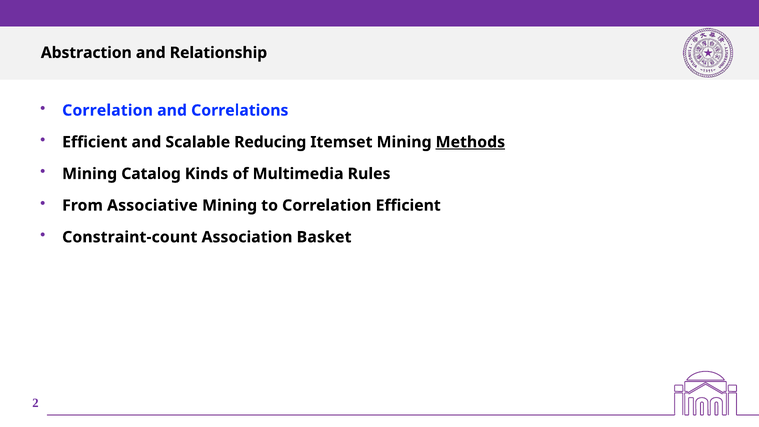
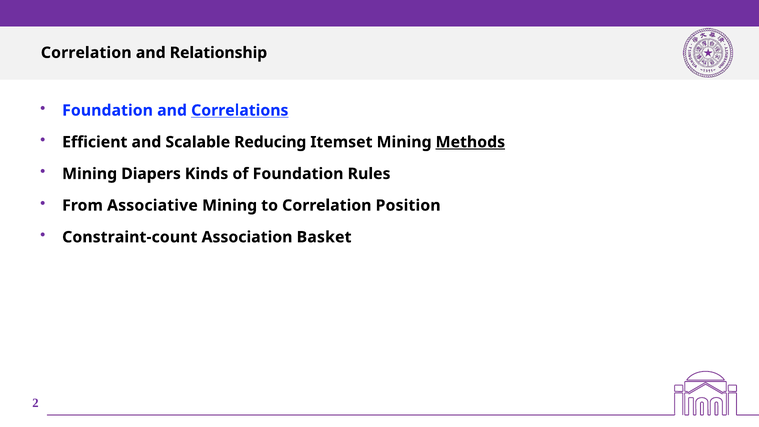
Abstraction: Abstraction -> Correlation (86, 53)
Correlation: Correlation -> Foundation (108, 110)
Correlations underline: none -> present (240, 110)
Catalog: Catalog -> Diapers (151, 174)
of Multimedia: Multimedia -> Foundation (298, 174)
Correlation Efficient: Efficient -> Position (408, 205)
